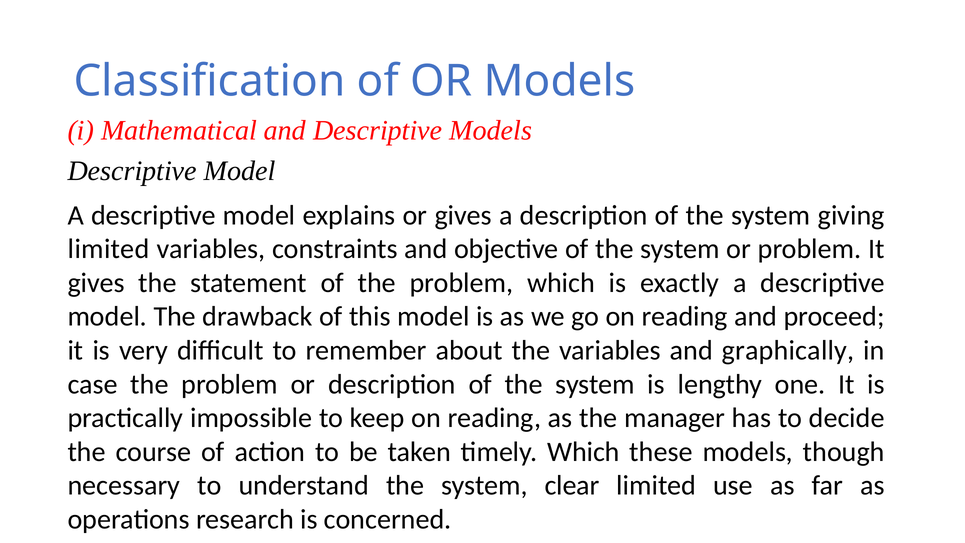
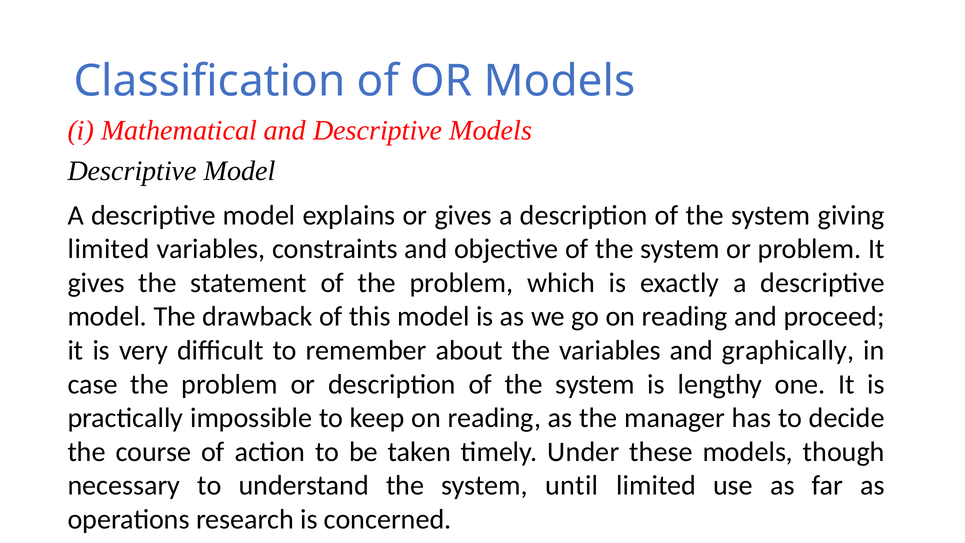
timely Which: Which -> Under (583, 452)
clear: clear -> until (572, 486)
